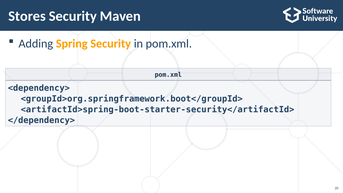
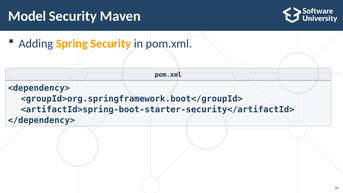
Stores: Stores -> Model (27, 16)
